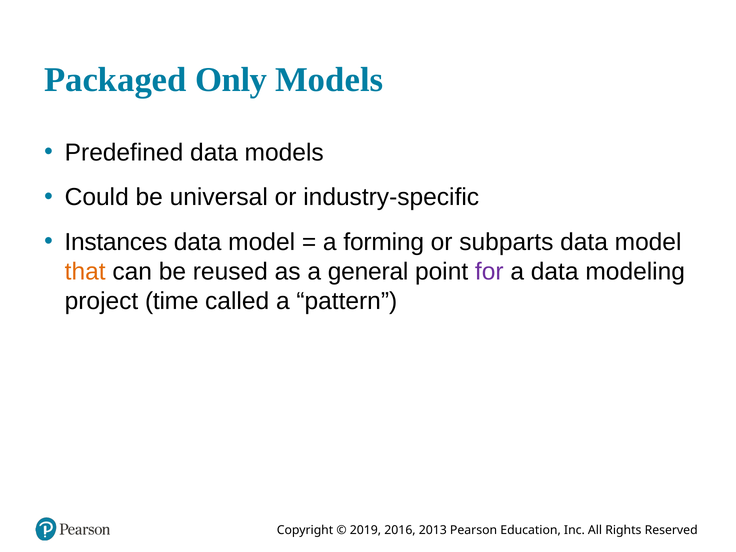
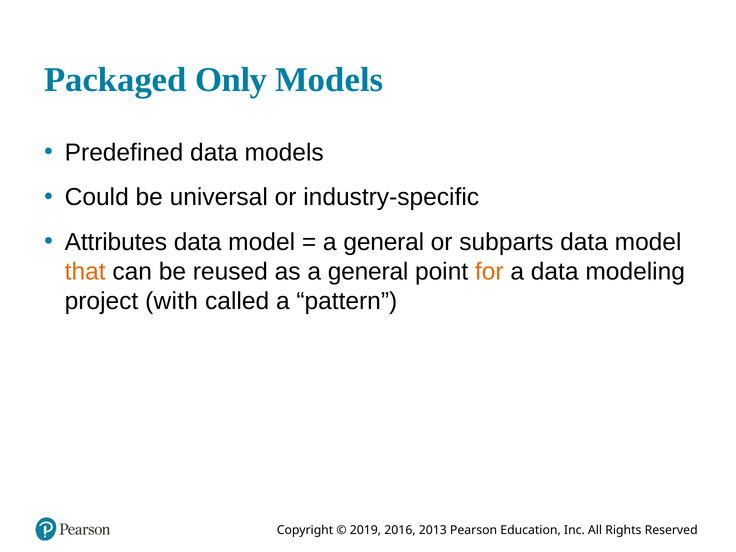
Instances: Instances -> Attributes (116, 242)
forming: forming -> general (384, 242)
for colour: purple -> orange (489, 272)
time: time -> with (172, 301)
